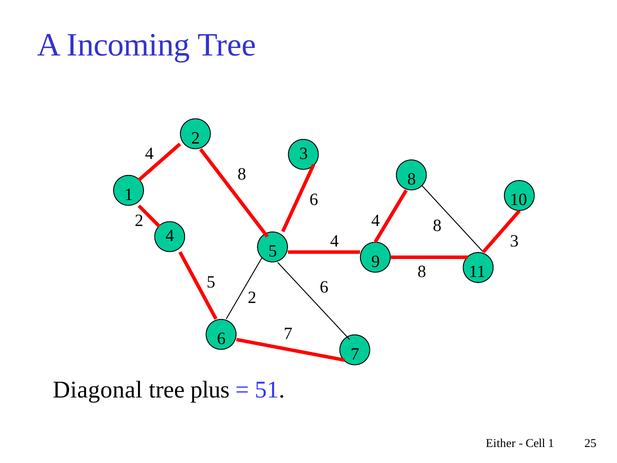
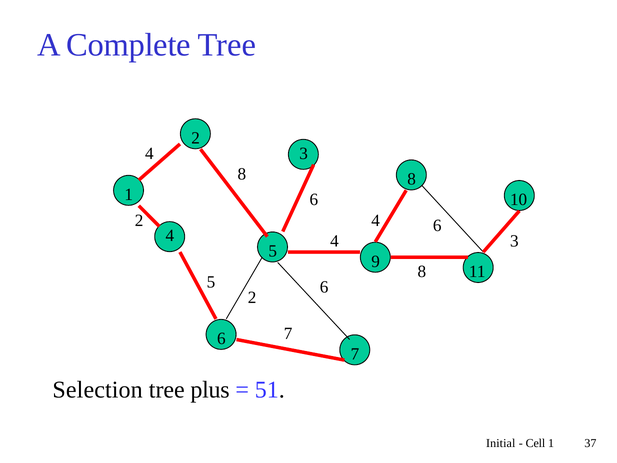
Incoming: Incoming -> Complete (129, 45)
8: 8 -> 6 (437, 225)
Diagonal: Diagonal -> Selection (98, 389)
Either: Either -> Initial (501, 443)
25: 25 -> 37 (590, 443)
